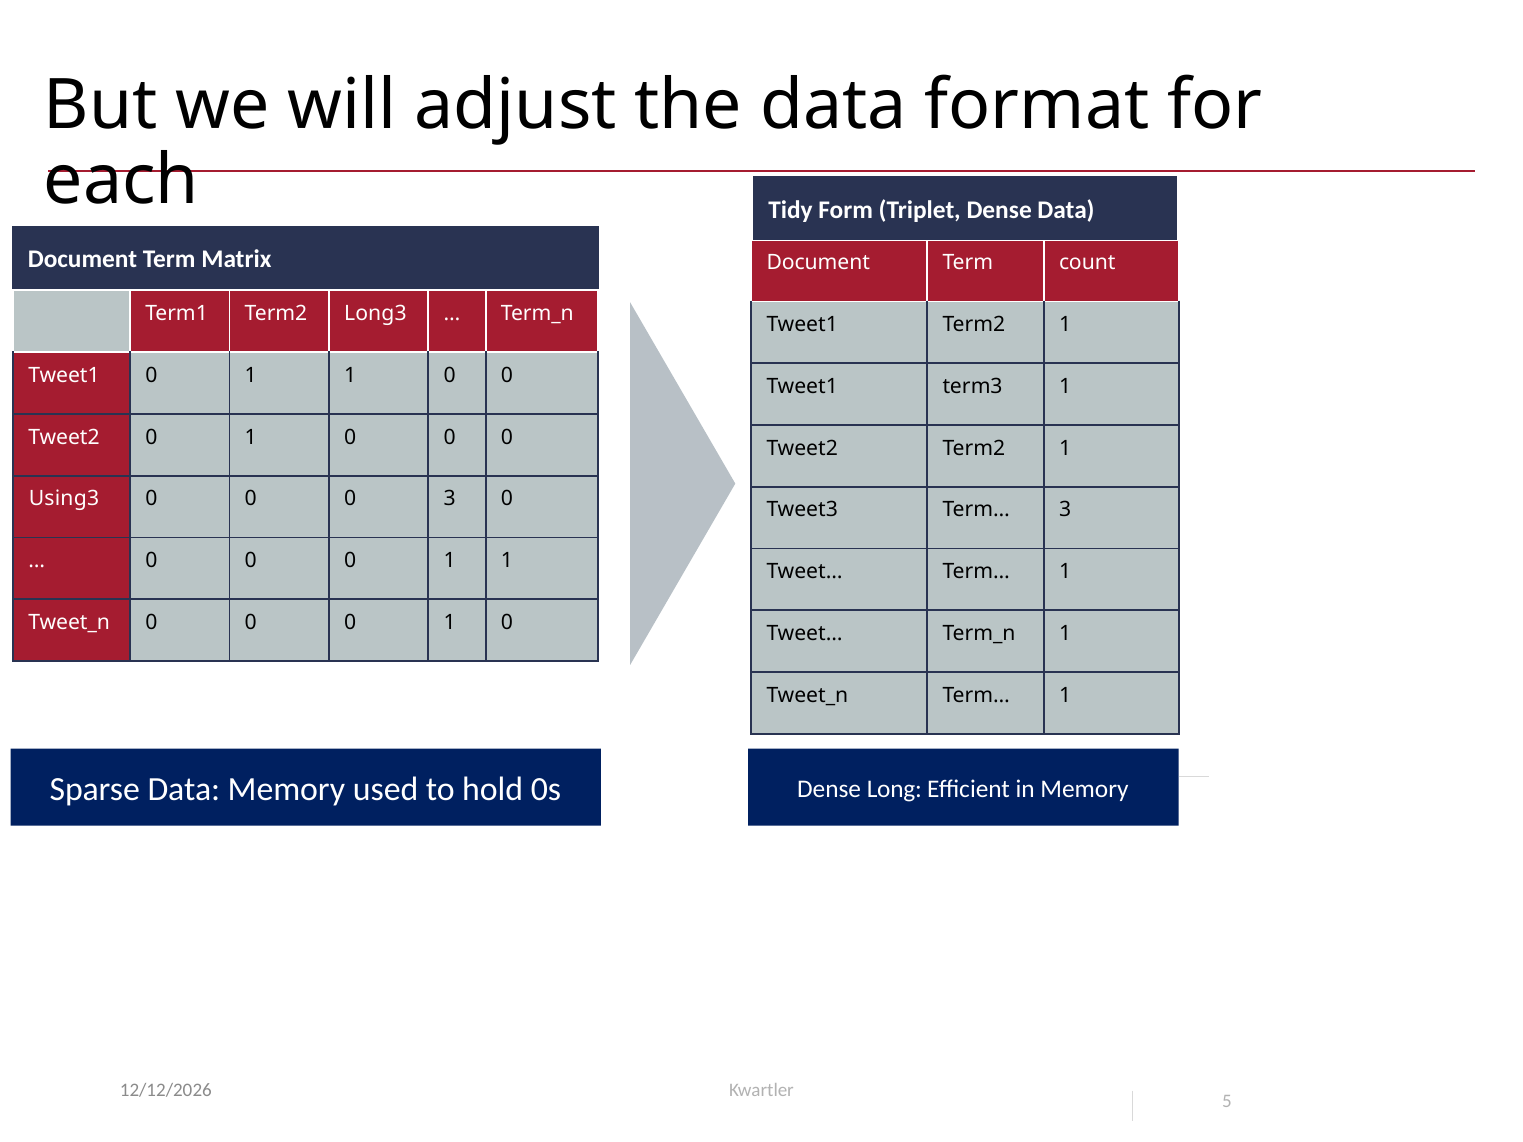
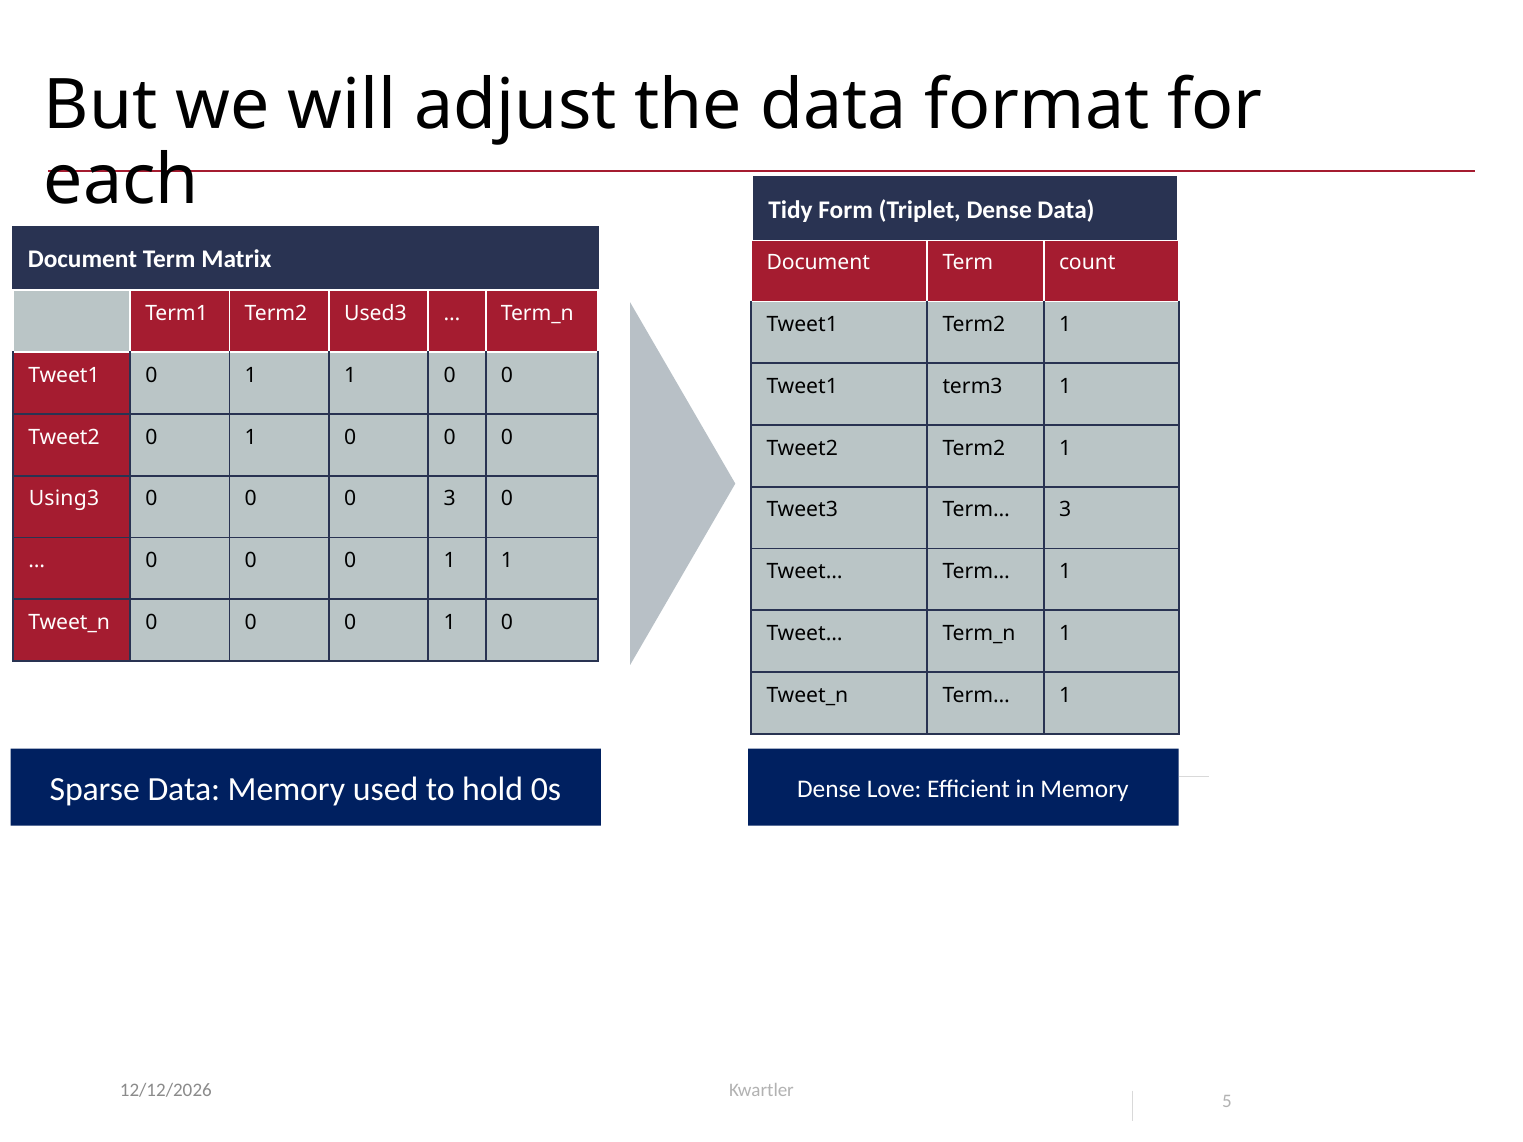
Long3: Long3 -> Used3 (375, 314)
Long: Long -> Love (894, 789)
